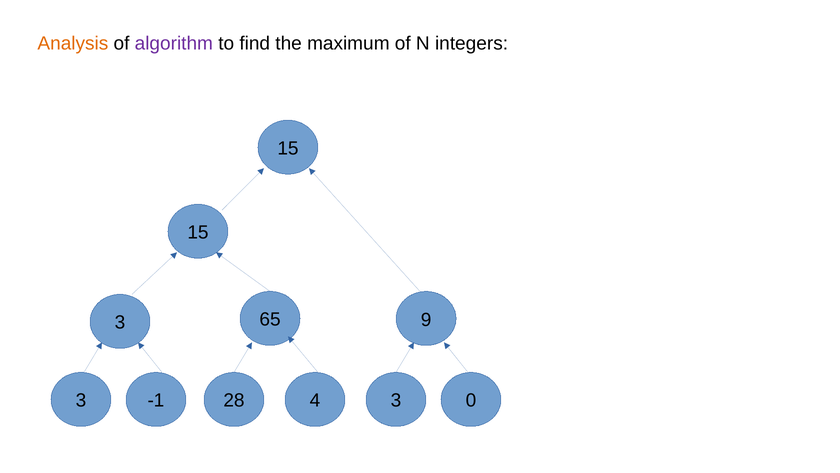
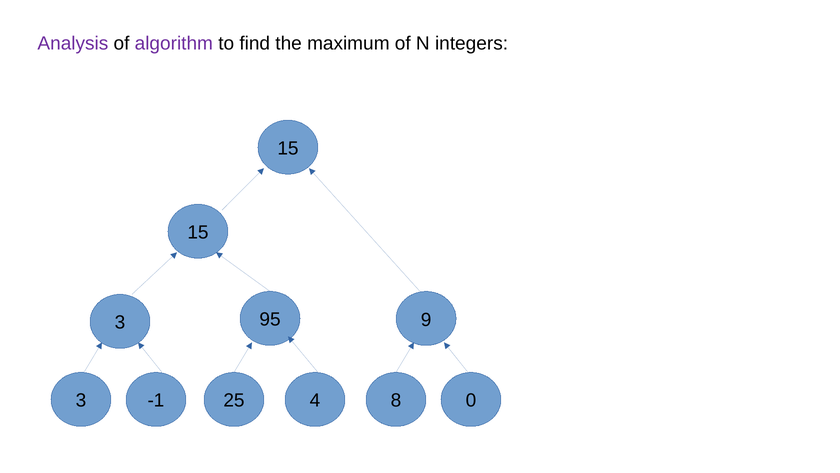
Analysis colour: orange -> purple (73, 44)
65: 65 -> 95 (270, 319)
28: 28 -> 25 (234, 400)
4 3: 3 -> 8 (396, 400)
